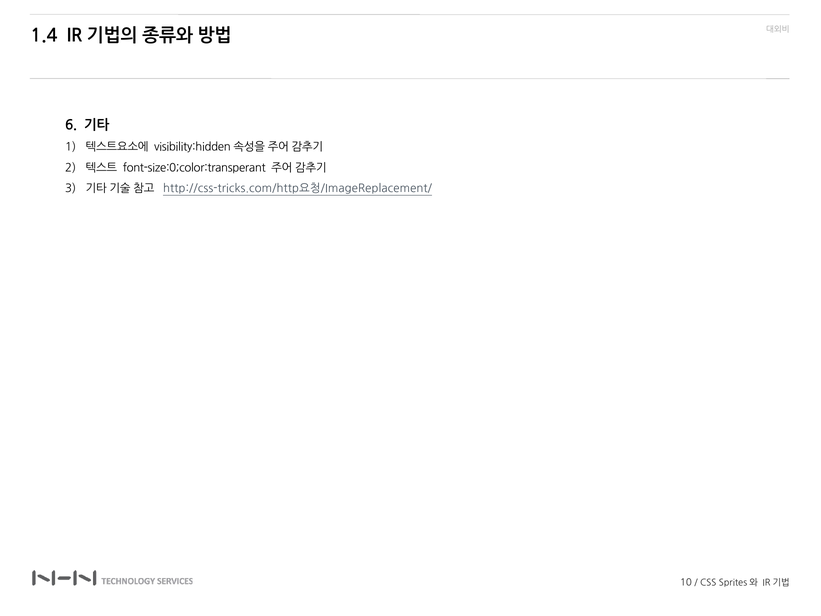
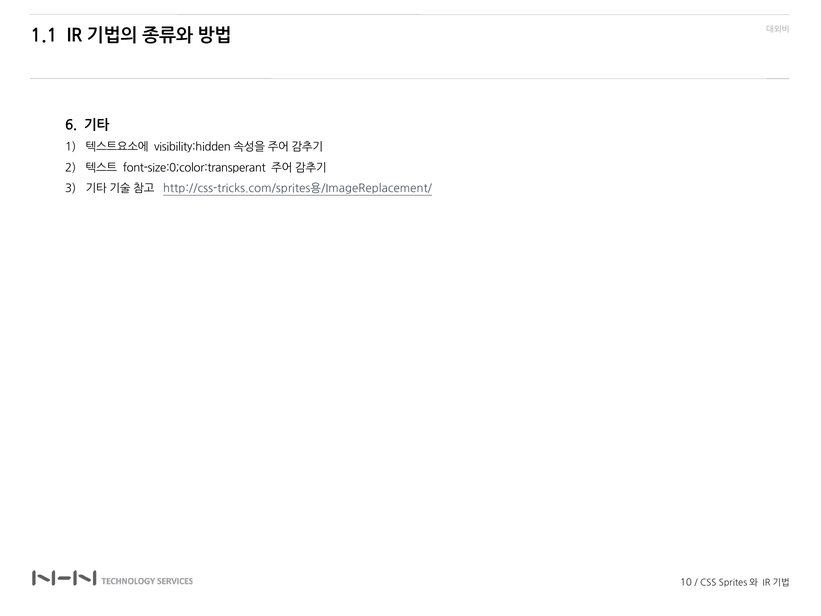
1.4: 1.4 -> 1.1 (44, 36)
http://css-tricks.com/http요청/ImageReplacement/: http://css-tricks.com/http요청/ImageReplacement/ -> http://css-tricks.com/sprites용/ImageReplacement/ (298, 188)
